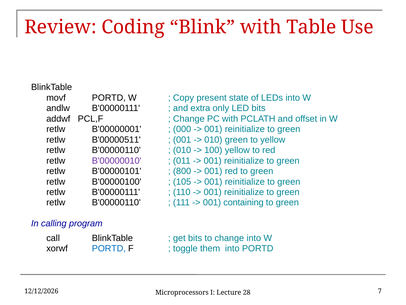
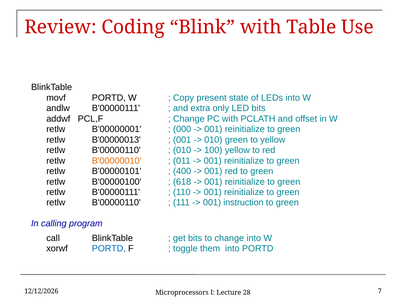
B'00000511: B'00000511 -> B'00000013 (116, 140)
B'00000010 colour: purple -> orange (117, 160)
800: 800 -> 400 (182, 171)
105: 105 -> 618 (182, 181)
containing: containing -> instruction (243, 202)
